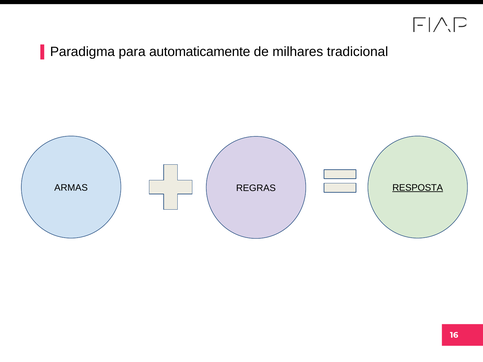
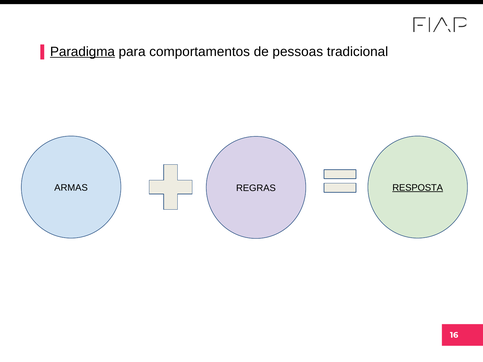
Paradigma underline: none -> present (82, 52)
automaticamente: automaticamente -> comportamentos (200, 52)
milhares: milhares -> pessoas (298, 52)
